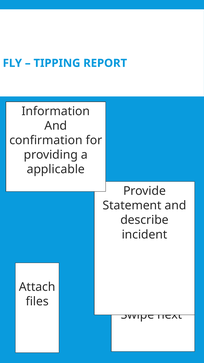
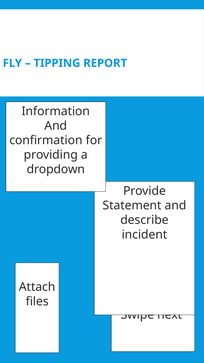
applicable: applicable -> dropdown (56, 169)
